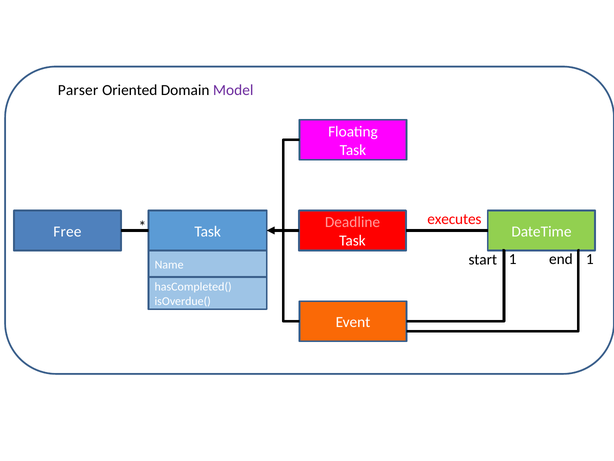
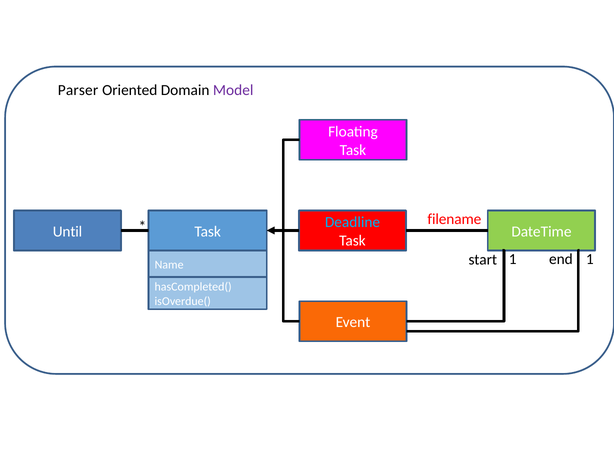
executes: executes -> filename (454, 219)
Deadline colour: pink -> light blue (352, 222)
Free: Free -> Until (68, 231)
